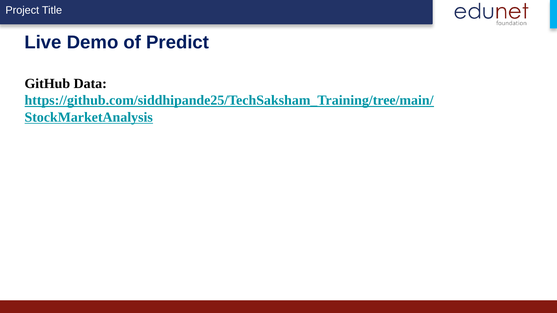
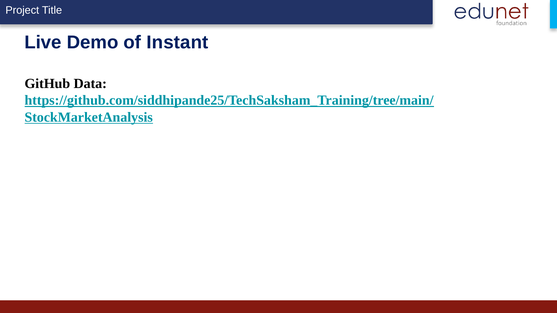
Predict: Predict -> Instant (178, 42)
